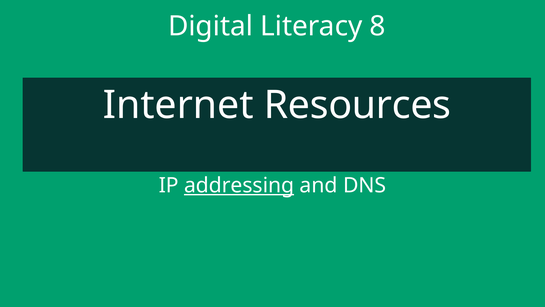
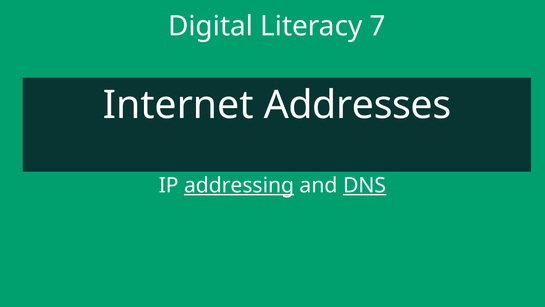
8: 8 -> 7 (378, 26)
Resources: Resources -> Addresses (358, 105)
DNS underline: none -> present (365, 185)
